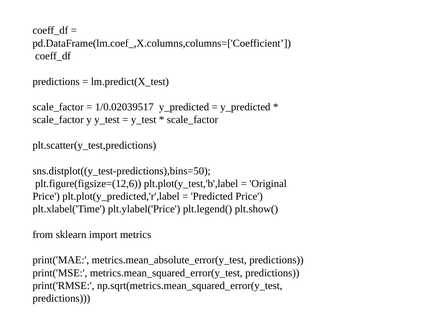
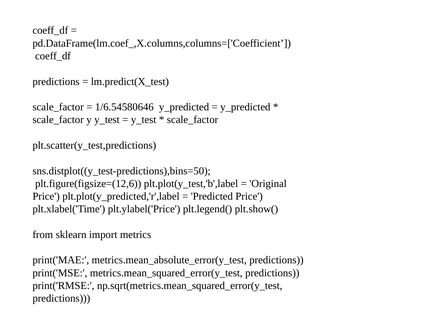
1/0.02039517: 1/0.02039517 -> 1/6.54580646 (124, 107)
